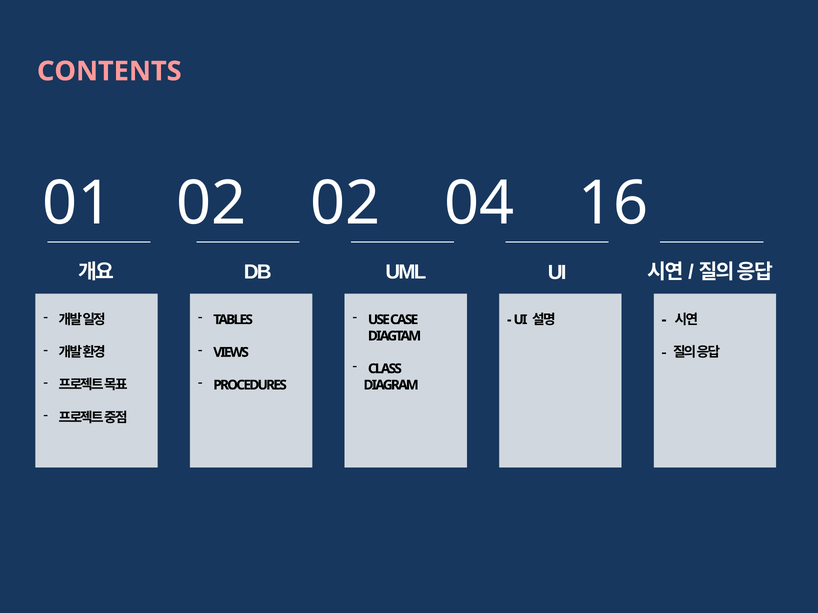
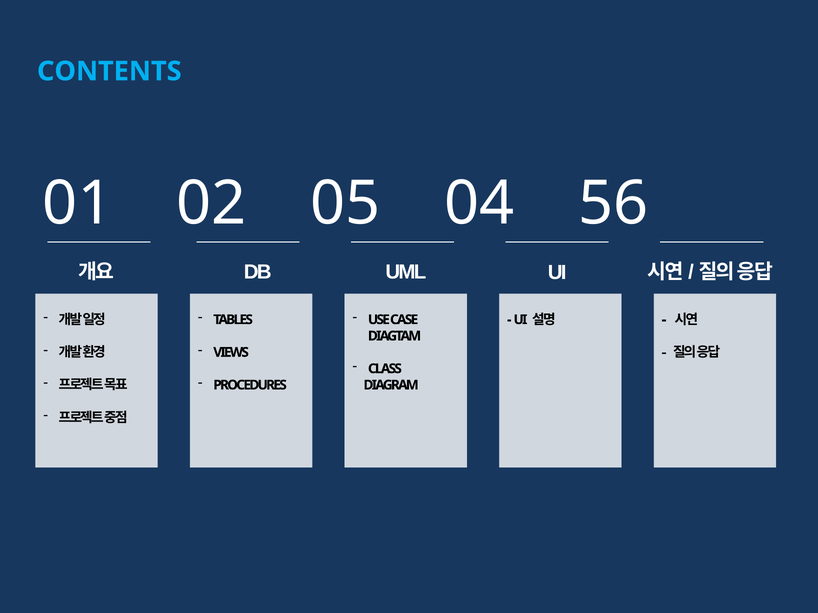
CONTENTS colour: pink -> light blue (109, 71)
02 02: 02 -> 05 (345, 204)
16: 16 -> 56 (613, 204)
